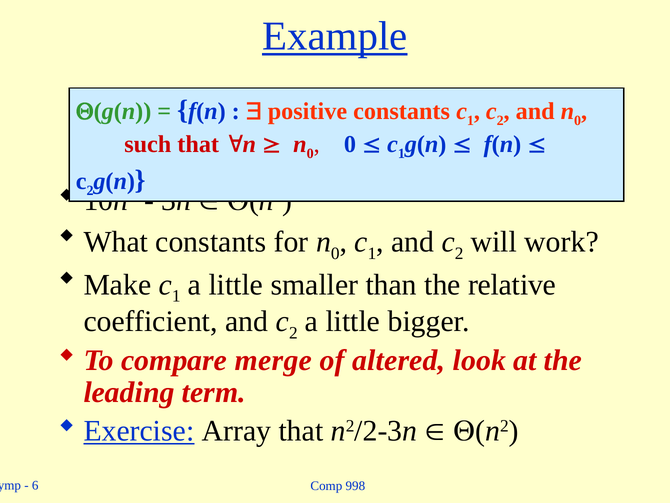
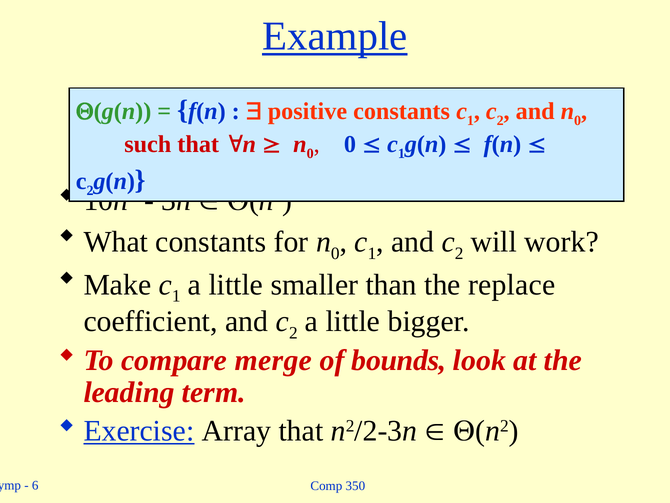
relative: relative -> replace (512, 284)
altered: altered -> bounds (399, 360)
998: 998 -> 350 (355, 485)
